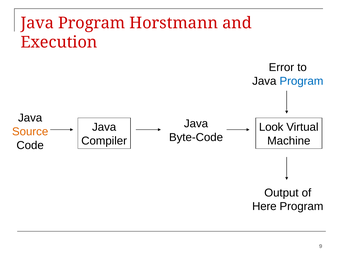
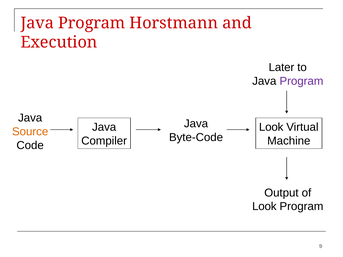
Error: Error -> Later (281, 67)
Program colour: blue -> purple (301, 81)
Here: Here -> Look (264, 207)
